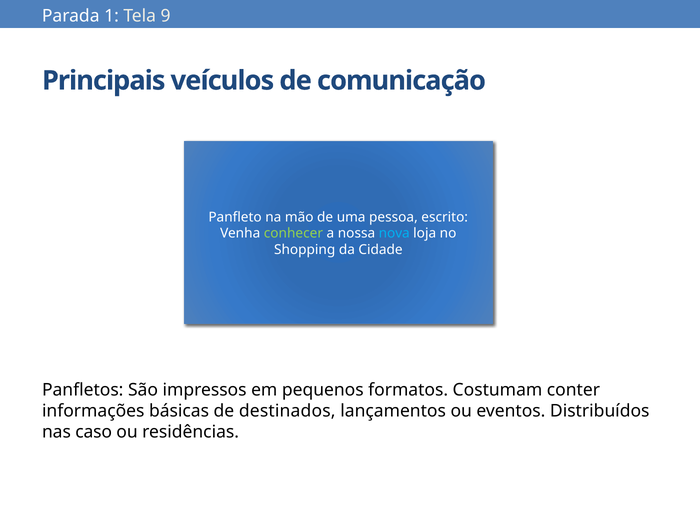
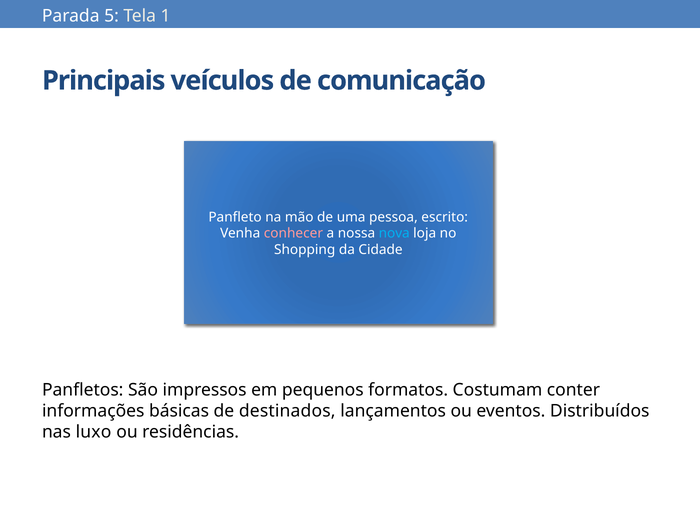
1: 1 -> 5 (111, 16)
9: 9 -> 1 (166, 16)
conhecer colour: light green -> pink (293, 233)
caso: caso -> luxo (94, 432)
